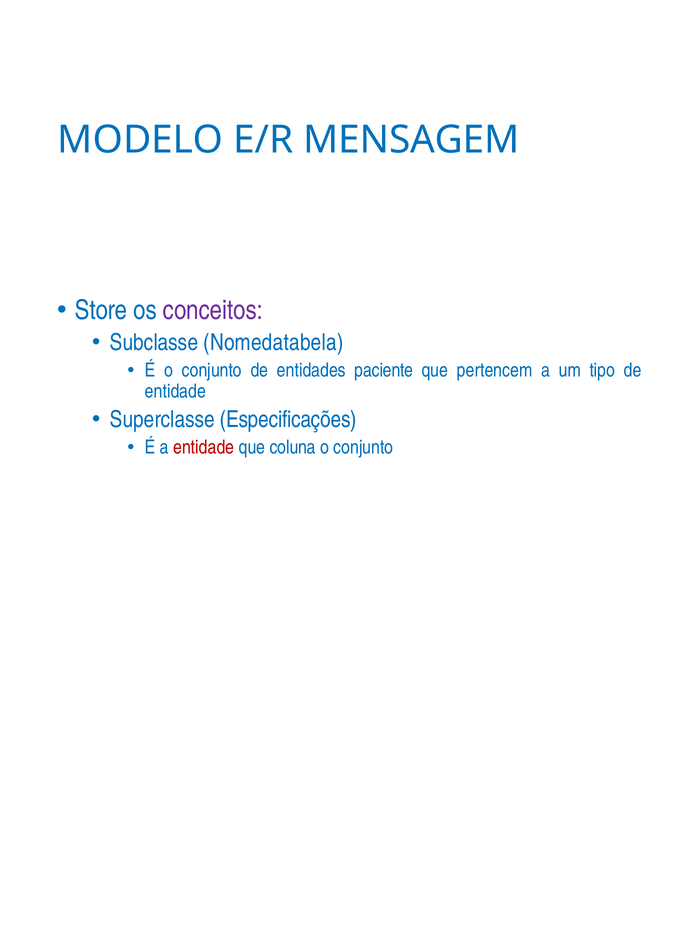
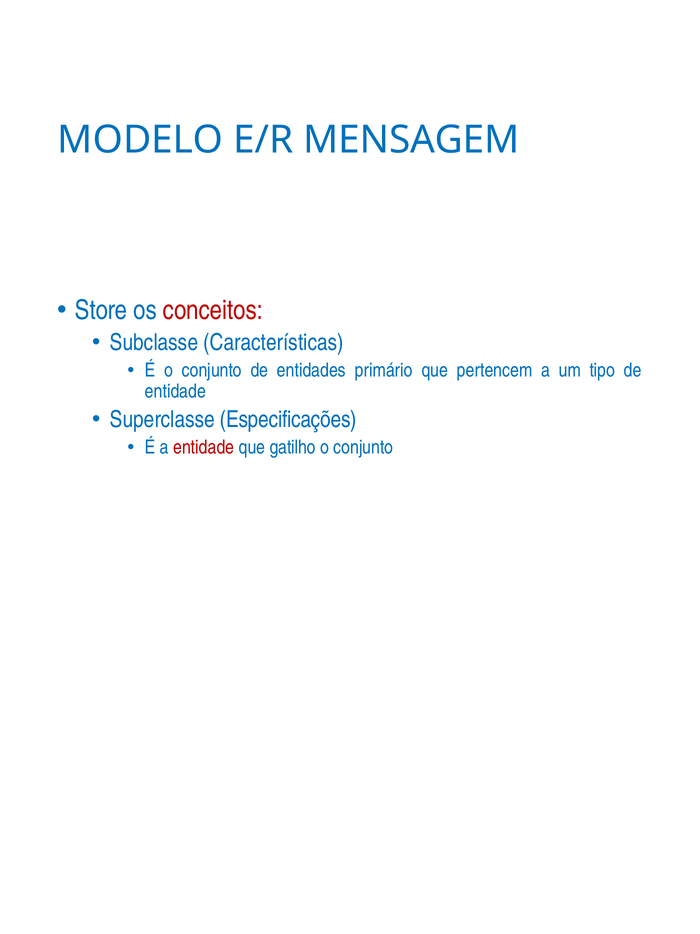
conceitos colour: purple -> red (213, 310)
Nomedatabela: Nomedatabela -> Características (274, 342)
paciente: paciente -> primário (384, 370)
coluna: coluna -> gatilho (293, 447)
